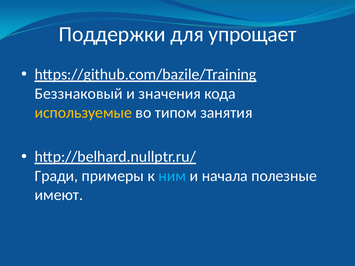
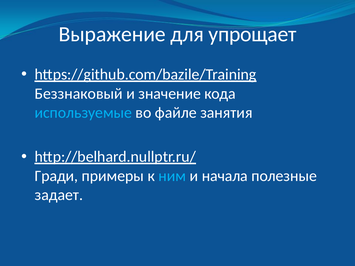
Поддержки: Поддержки -> Выражение (112, 34)
значения: значения -> значение (170, 94)
используемые colour: yellow -> light blue (83, 113)
типом: типом -> файле (176, 113)
имеют: имеют -> задает (59, 195)
